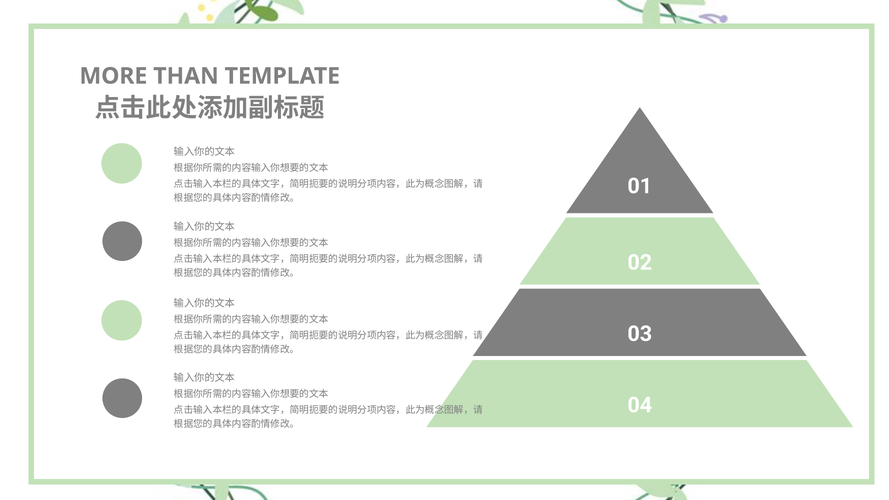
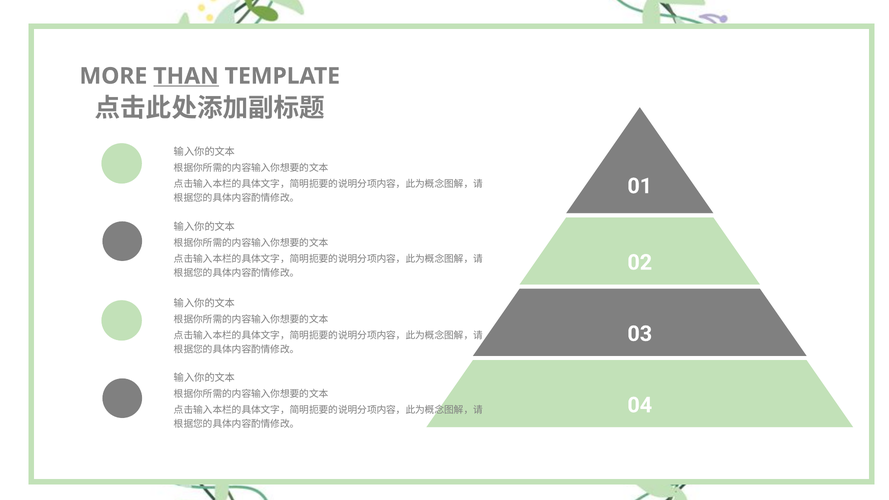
THAN underline: none -> present (186, 76)
